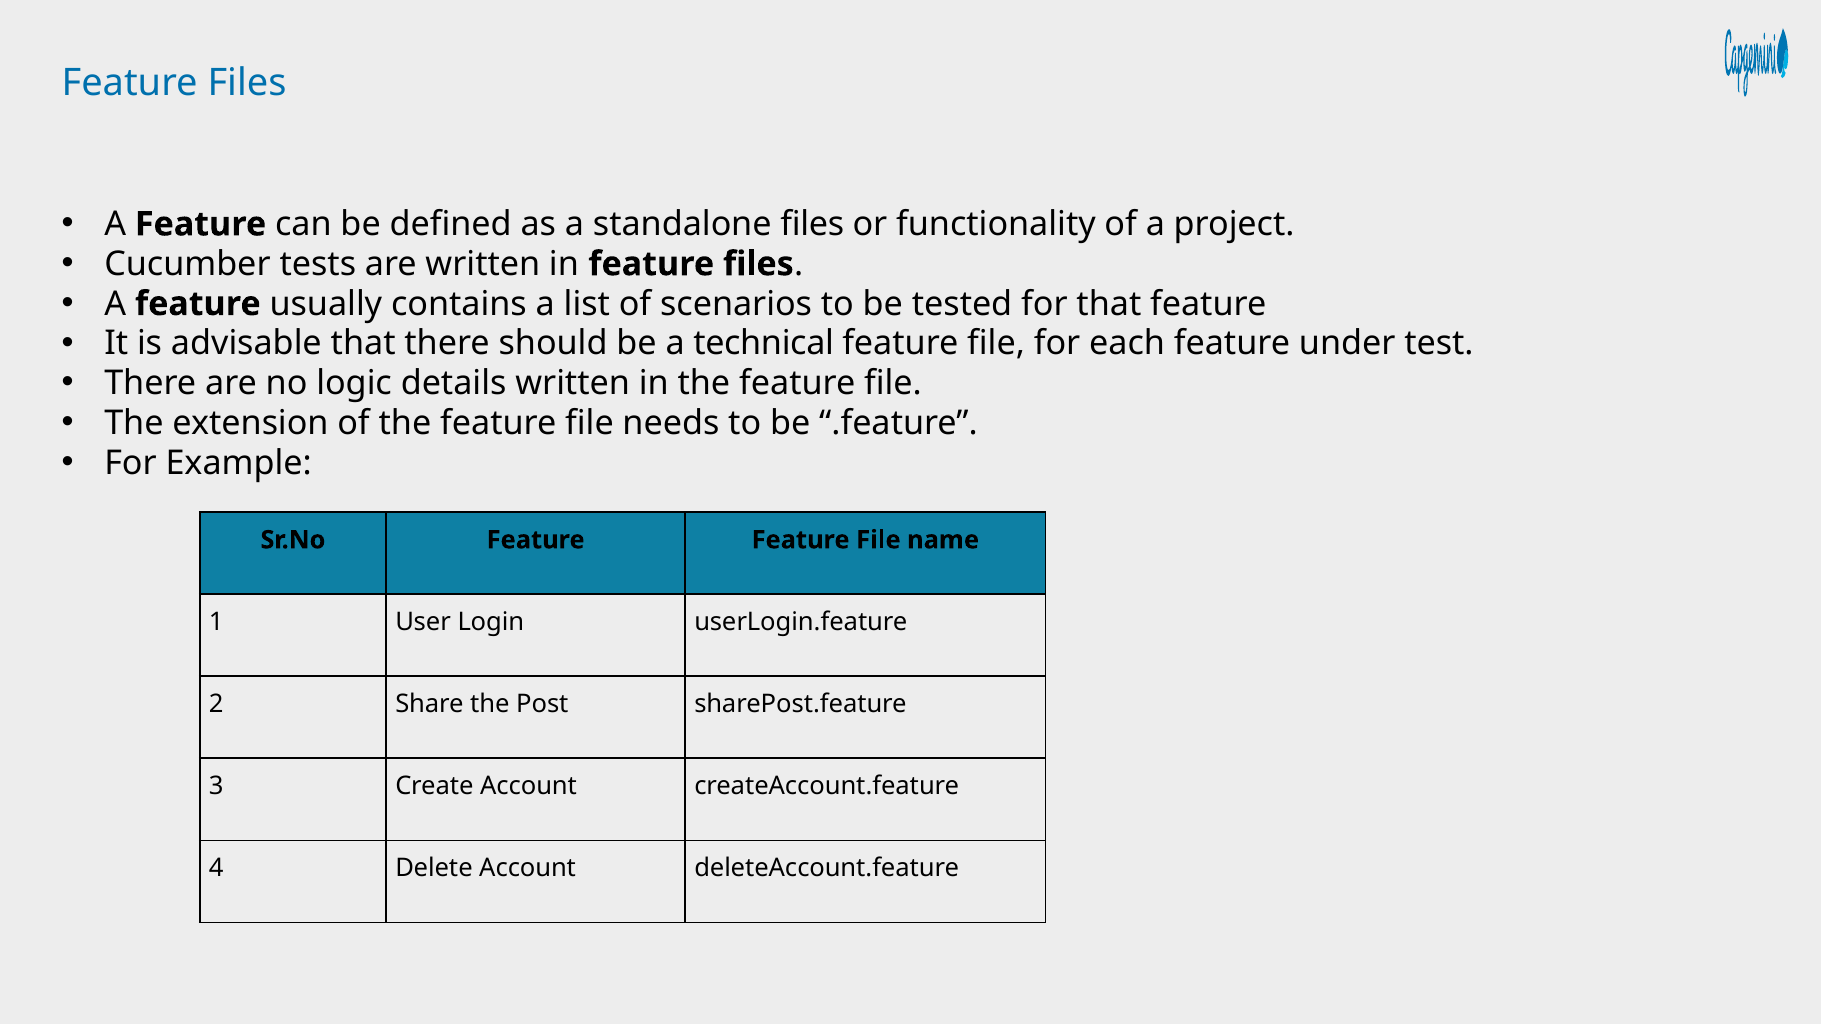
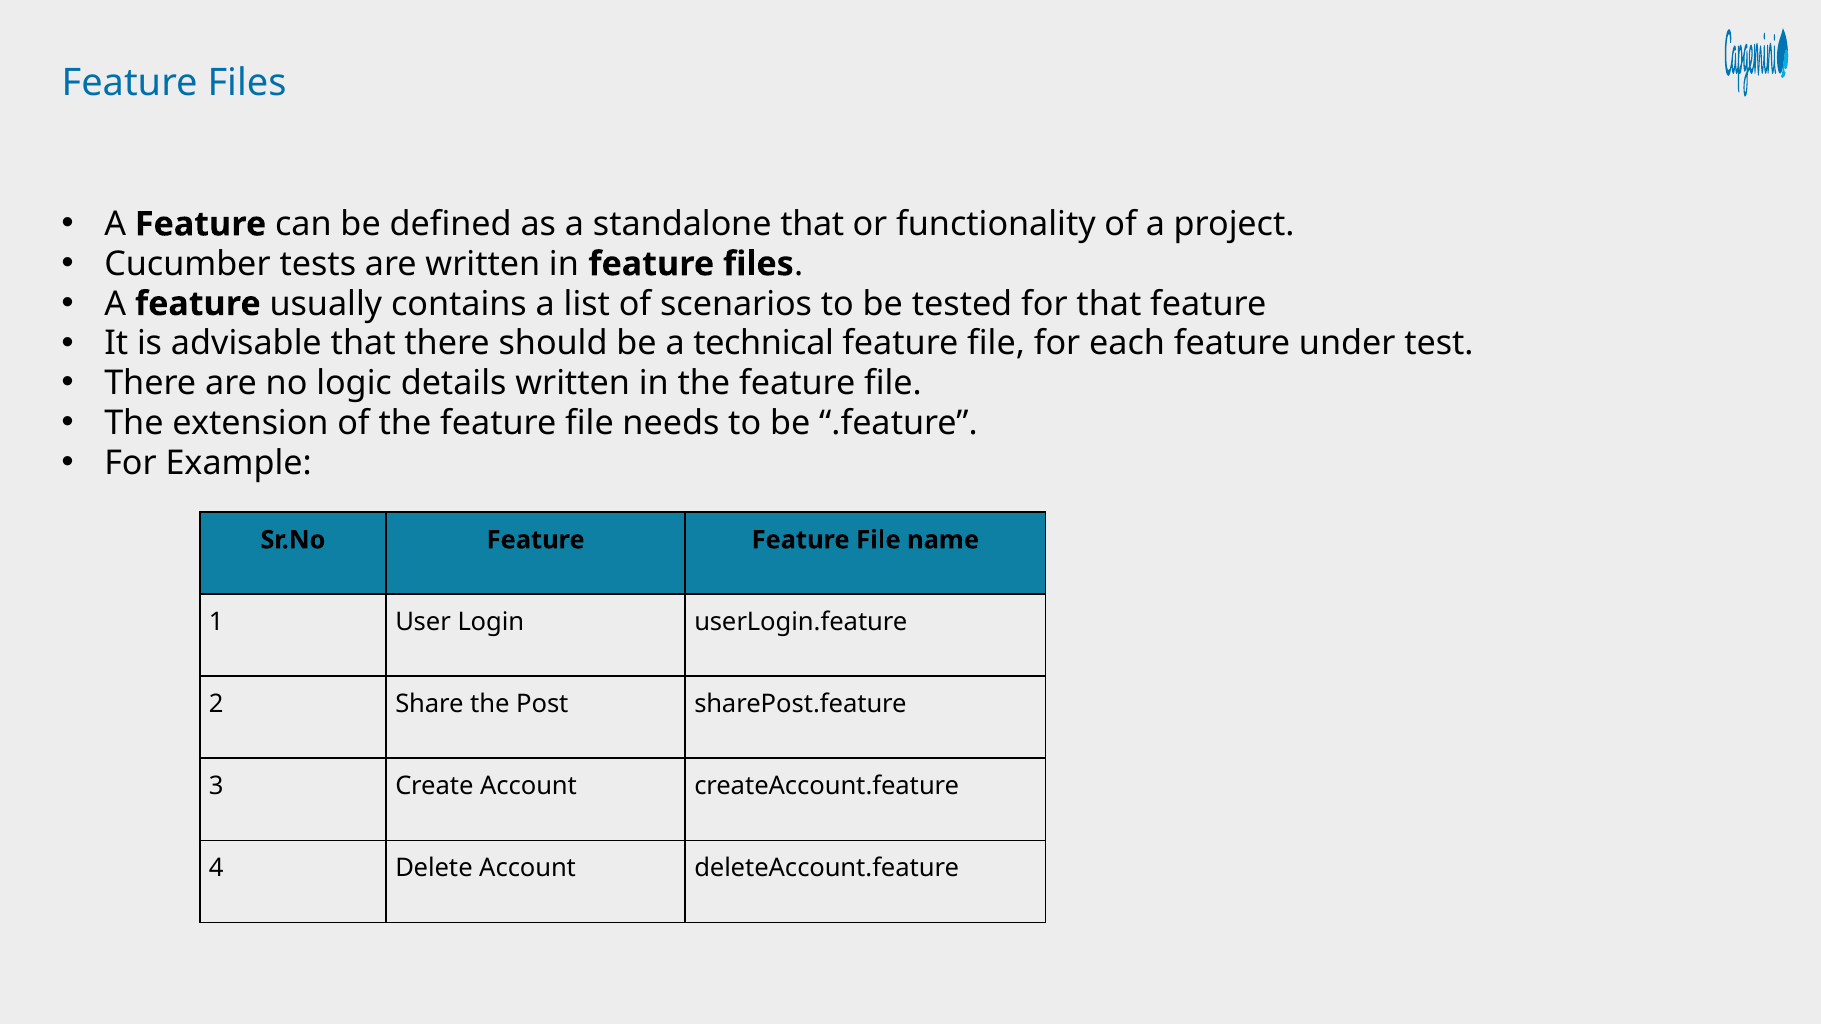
standalone files: files -> that (812, 224)
